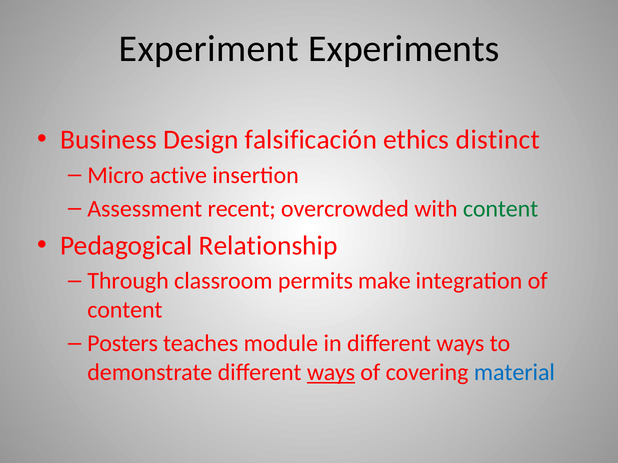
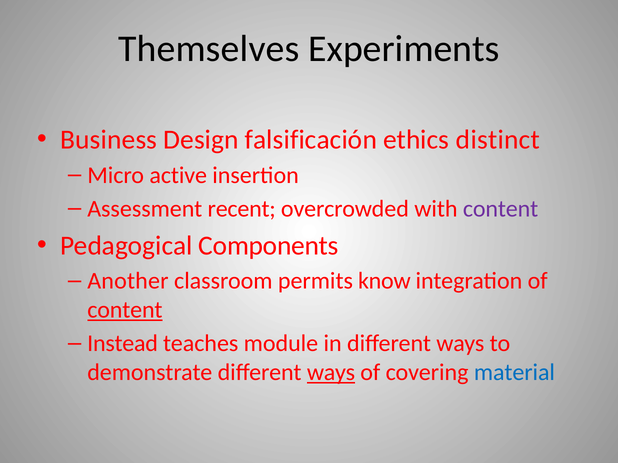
Experiment: Experiment -> Themselves (209, 49)
content colour: green -> purple (501, 209)
Relationship: Relationship -> Components (268, 246)
Through: Through -> Another (128, 281)
make: make -> know (384, 281)
content underline: none -> present (125, 310)
Posters: Posters -> Instead (123, 344)
